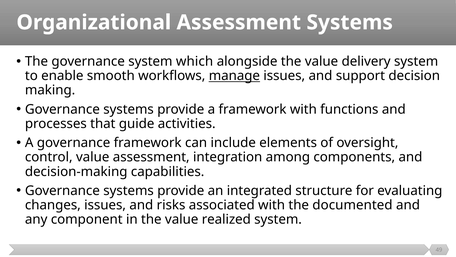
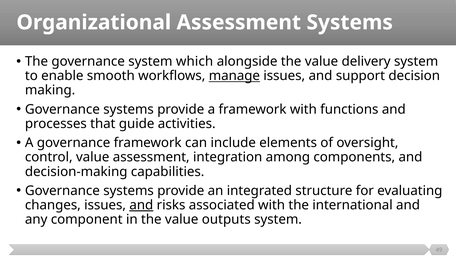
and underline: none -> present (141, 205)
documented: documented -> international (353, 205)
realized: realized -> outputs (226, 219)
